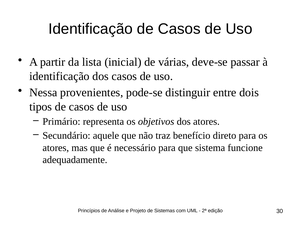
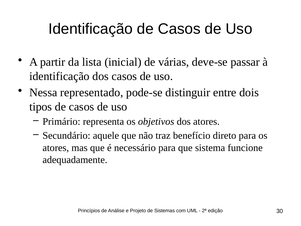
provenientes: provenientes -> representado (92, 92)
